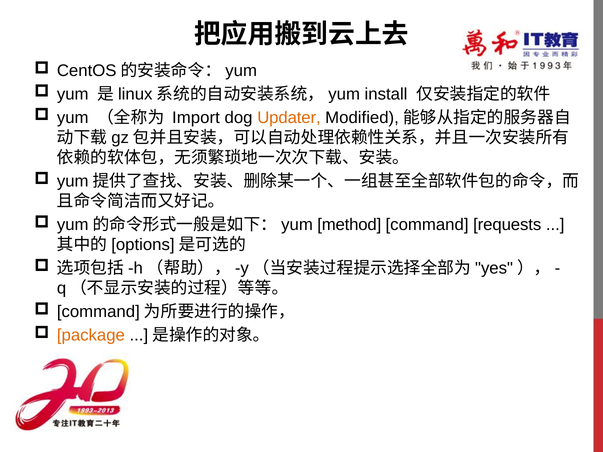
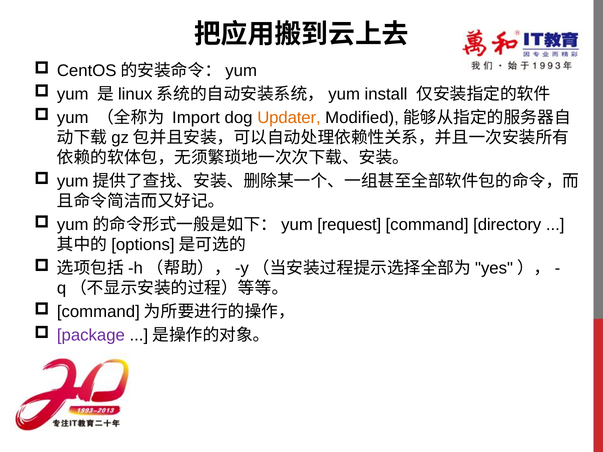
method: method -> request (349, 225)
requests: requests -> directory (507, 225)
package colour: orange -> purple (91, 335)
